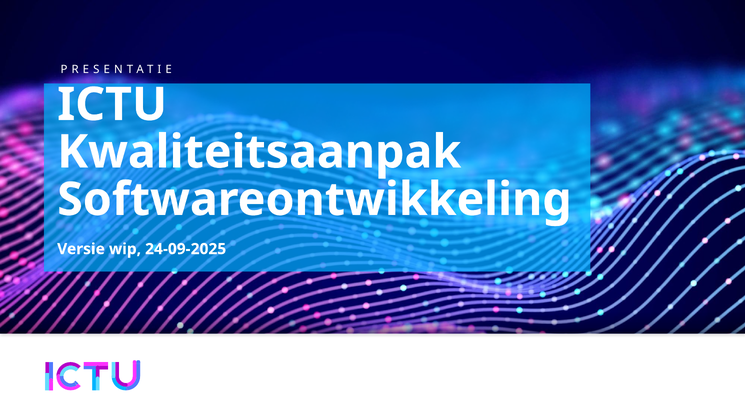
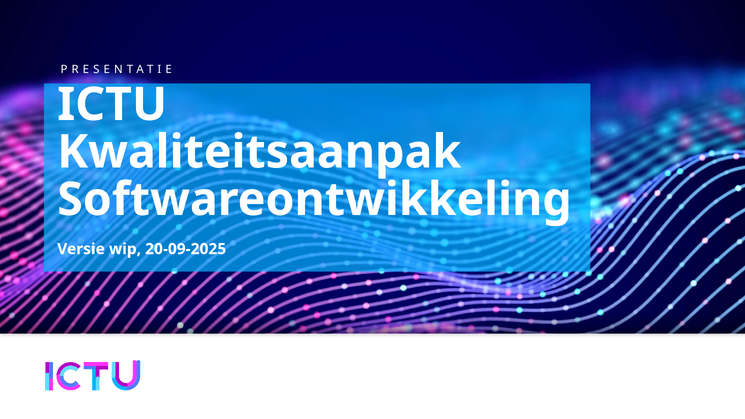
24-09-2025: 24-09-2025 -> 20-09-2025 (186, 249)
